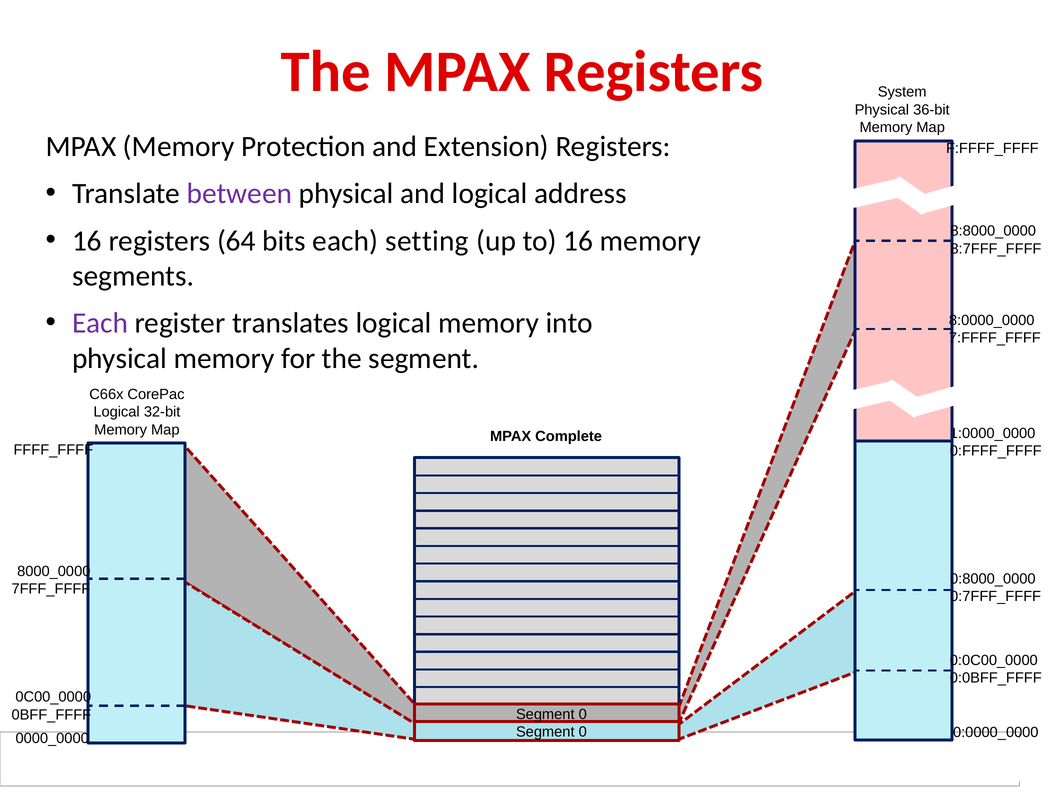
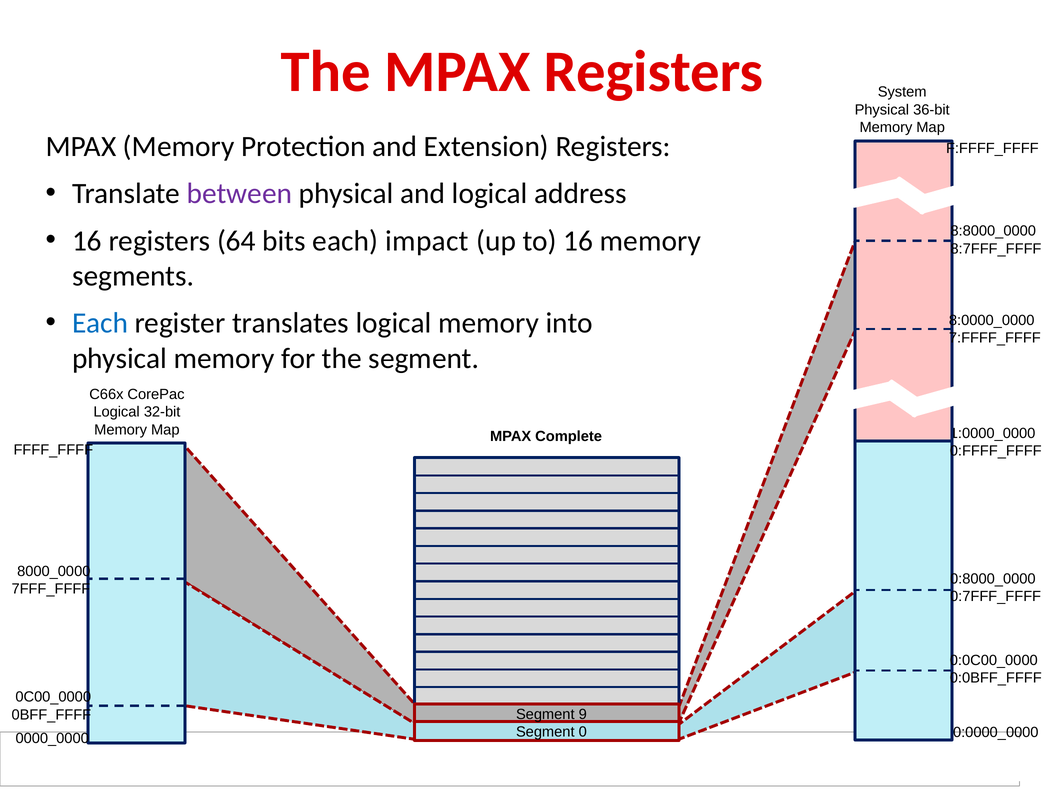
setting: setting -> impact (427, 241)
Each colour: purple -> blue (100, 323)
0: 0 -> 9 (583, 714)
